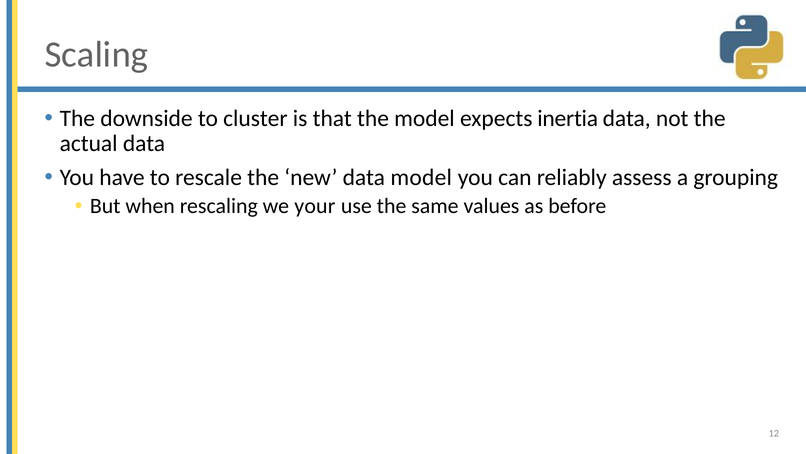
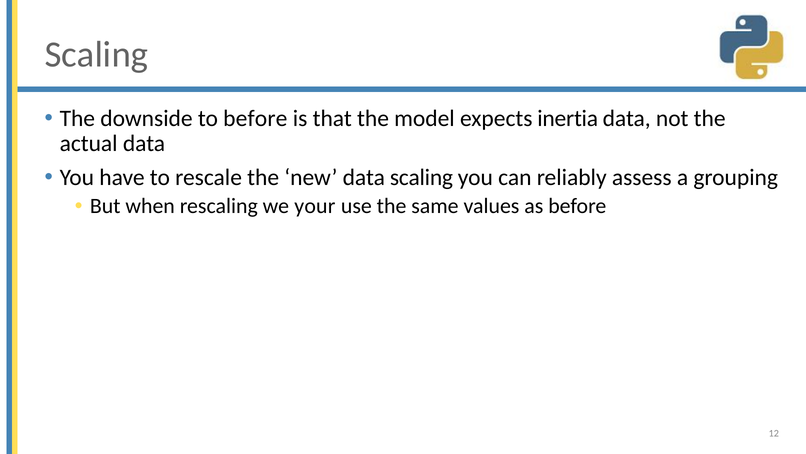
to cluster: cluster -> before (255, 118)
data model: model -> scaling (421, 177)
